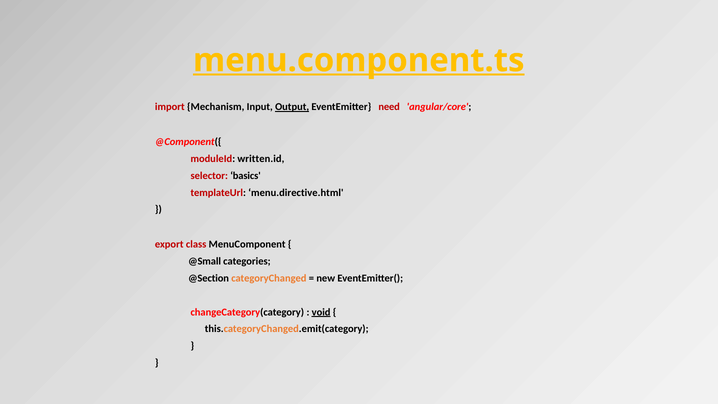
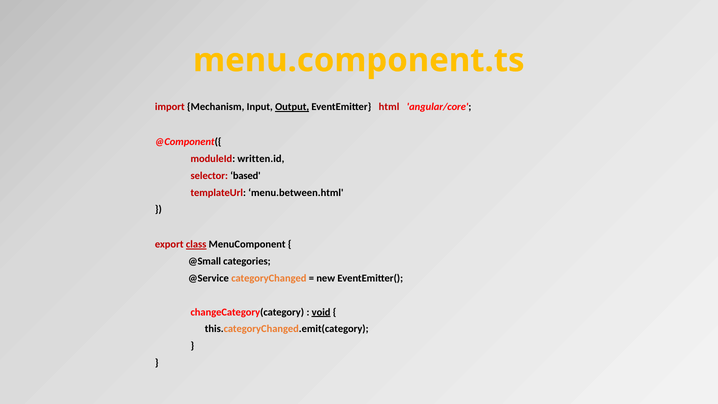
menu.component.ts underline: present -> none (359, 60)
need: need -> html (389, 107)
basics: basics -> based (245, 176)
menu.directive.html: menu.directive.html -> menu.between.html (296, 193)
class underline: none -> present (196, 244)
@Section: @Section -> @Service (208, 278)
